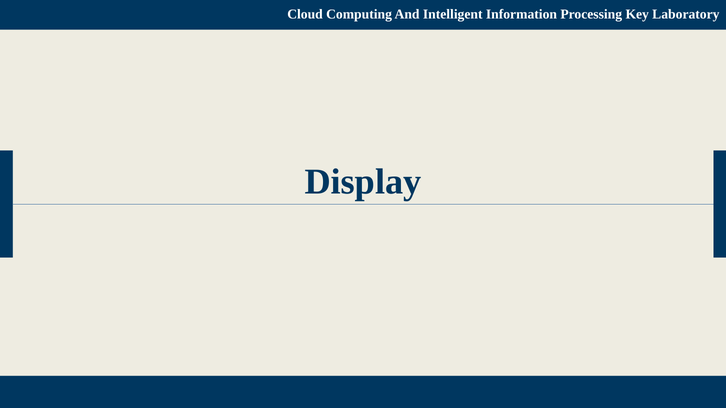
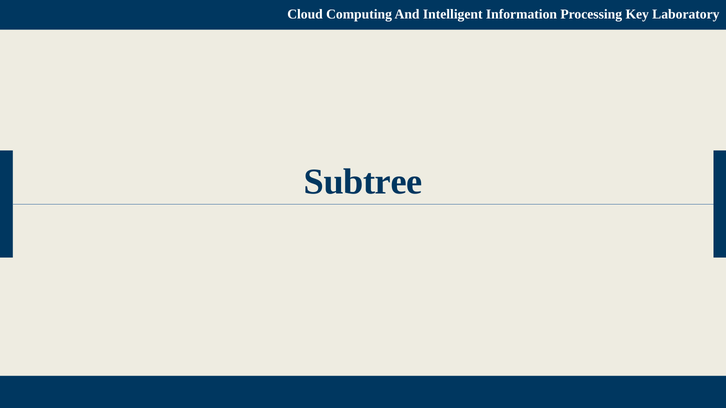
Display: Display -> Subtree (363, 182)
